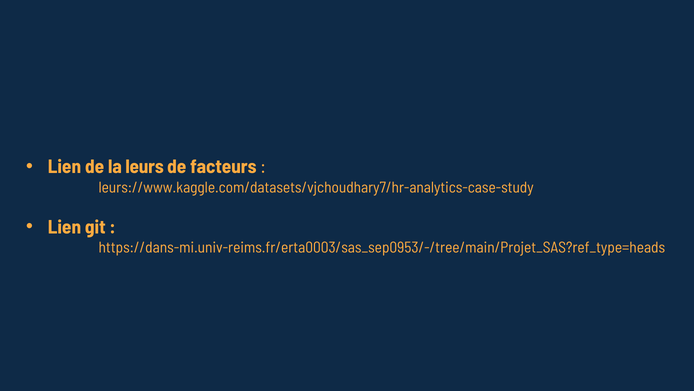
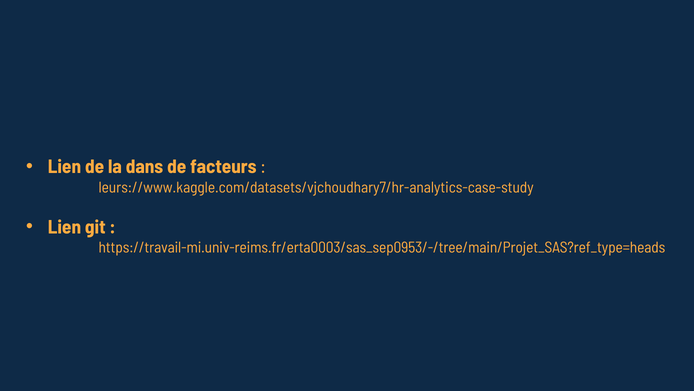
leurs: leurs -> dans (144, 167)
https://dans-mi.univ-reims.fr/erta0003/sas_sep0953/-/tree/main/Projet_SAS?ref_type=heads: https://dans-mi.univ-reims.fr/erta0003/sas_sep0953/-/tree/main/Projet_SAS?ref_type=heads -> https://travail-mi.univ-reims.fr/erta0003/sas_sep0953/-/tree/main/Projet_SAS?ref_type=heads (382, 247)
